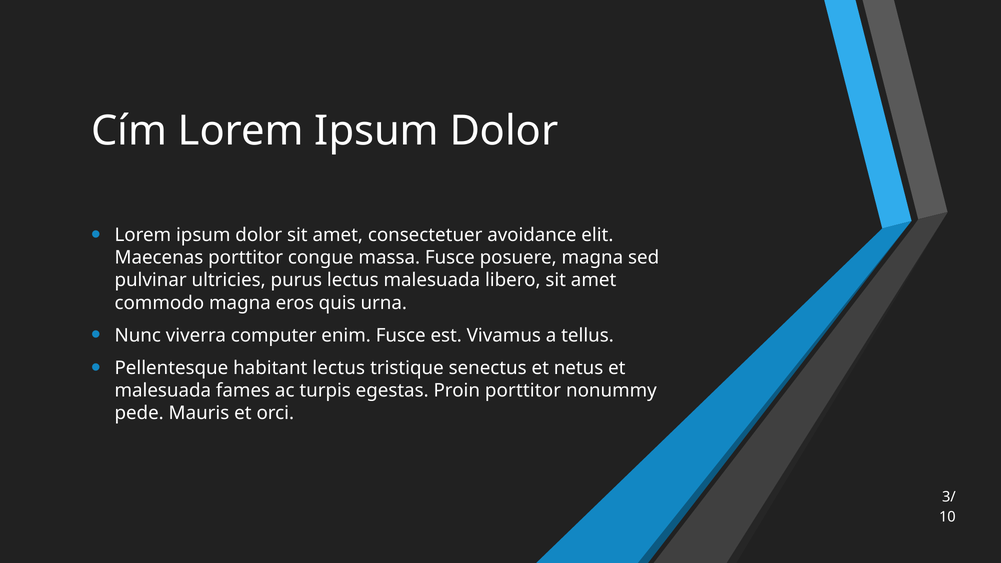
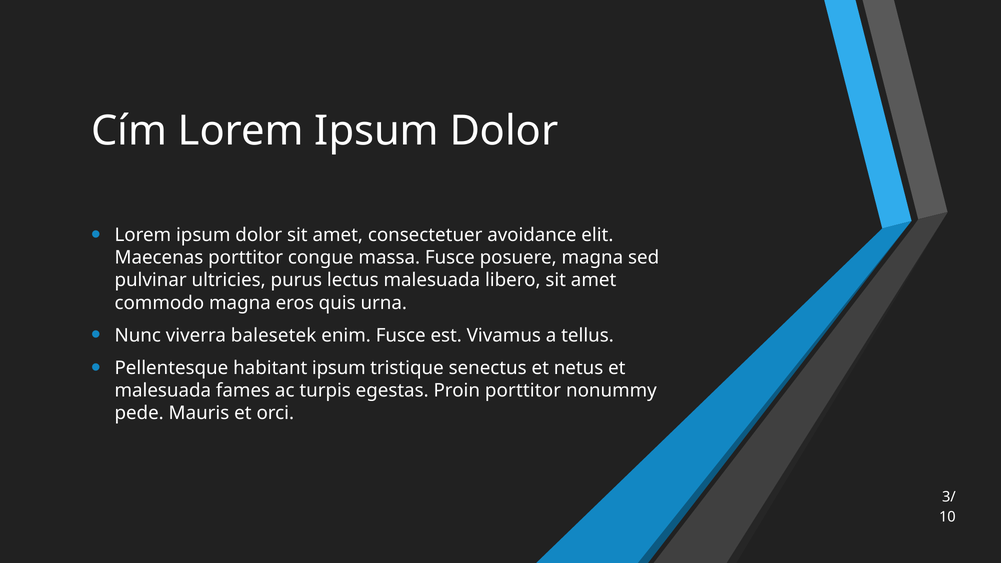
computer: computer -> balesetek (274, 335)
habitant lectus: lectus -> ipsum (339, 368)
